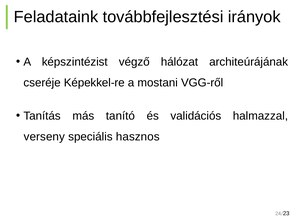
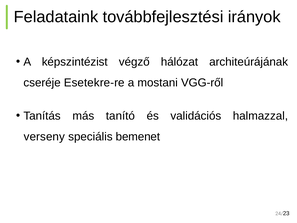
Képekkel-re: Képekkel-re -> Esetekre-re (94, 83)
hasznos: hasznos -> bemenet (138, 137)
